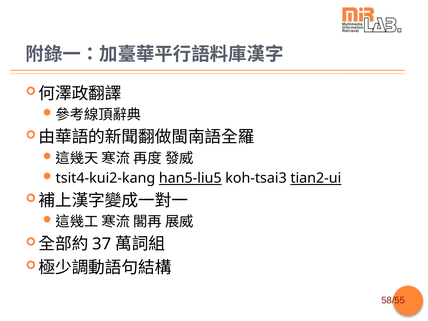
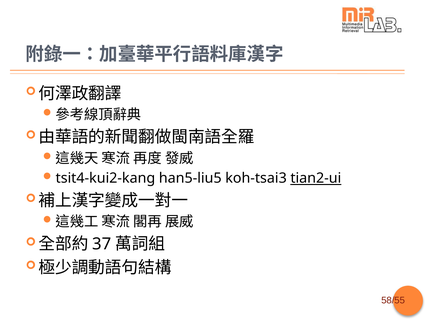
han5-liu5 underline: present -> none (190, 178)
